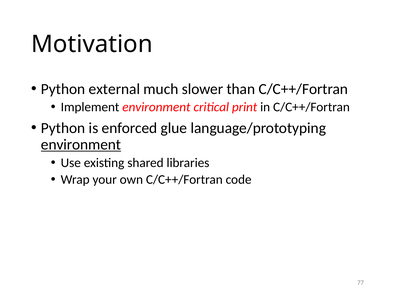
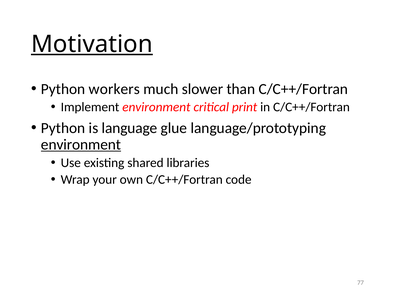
Motivation underline: none -> present (92, 44)
external: external -> workers (114, 89)
enforced: enforced -> language (130, 128)
